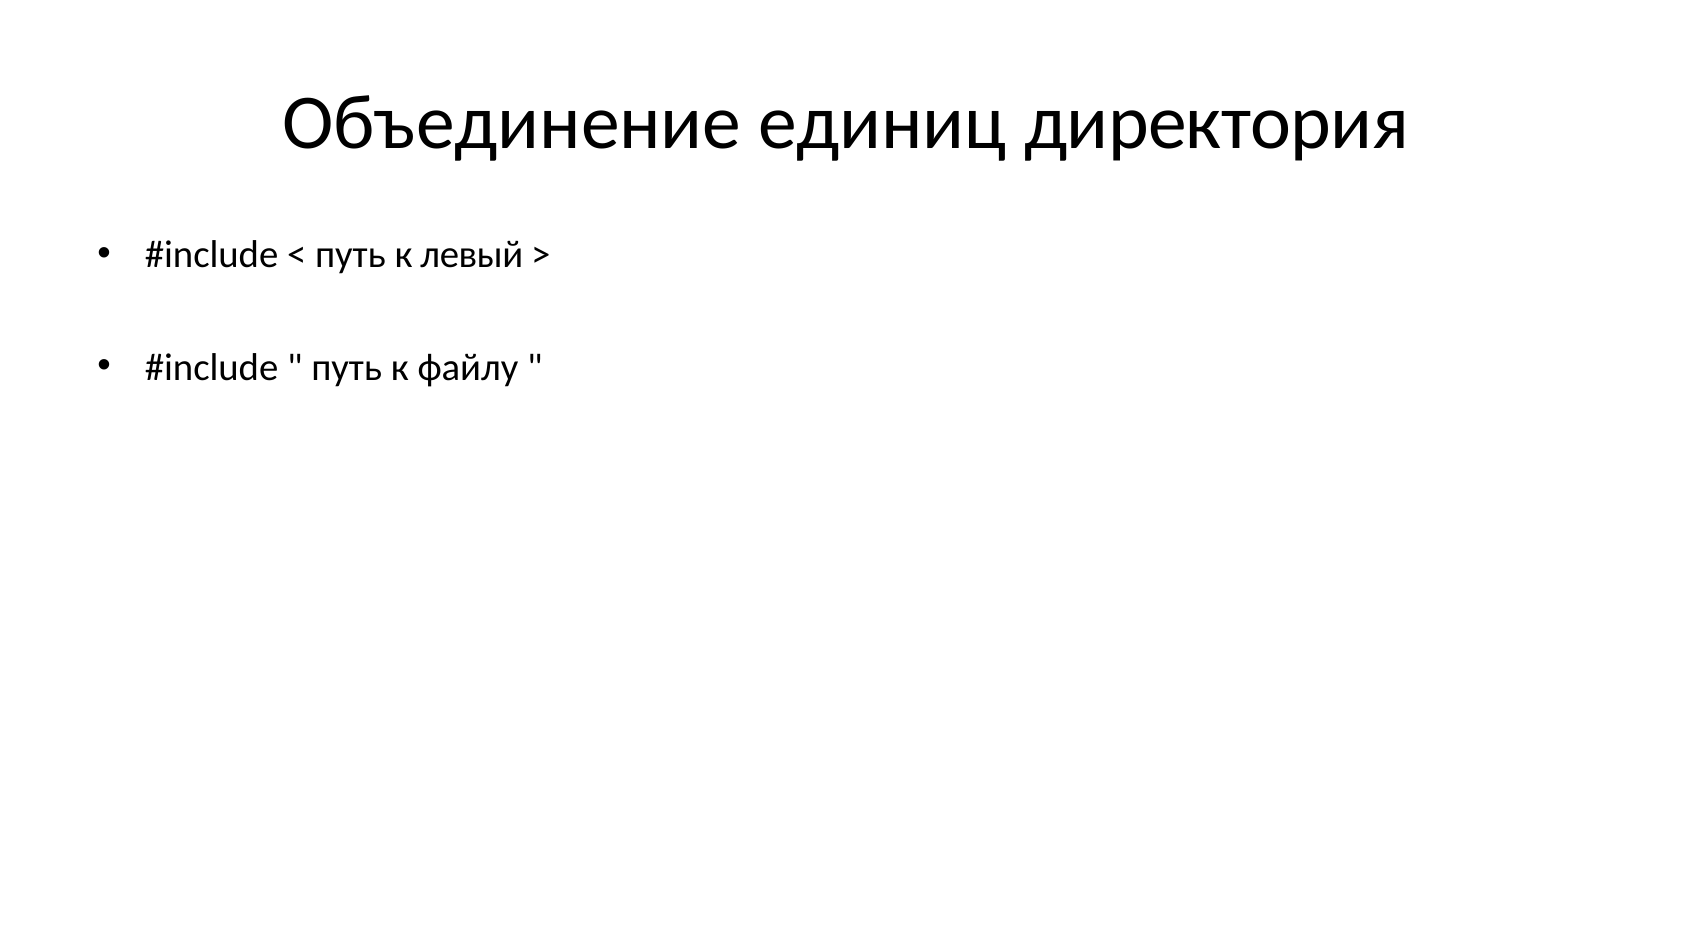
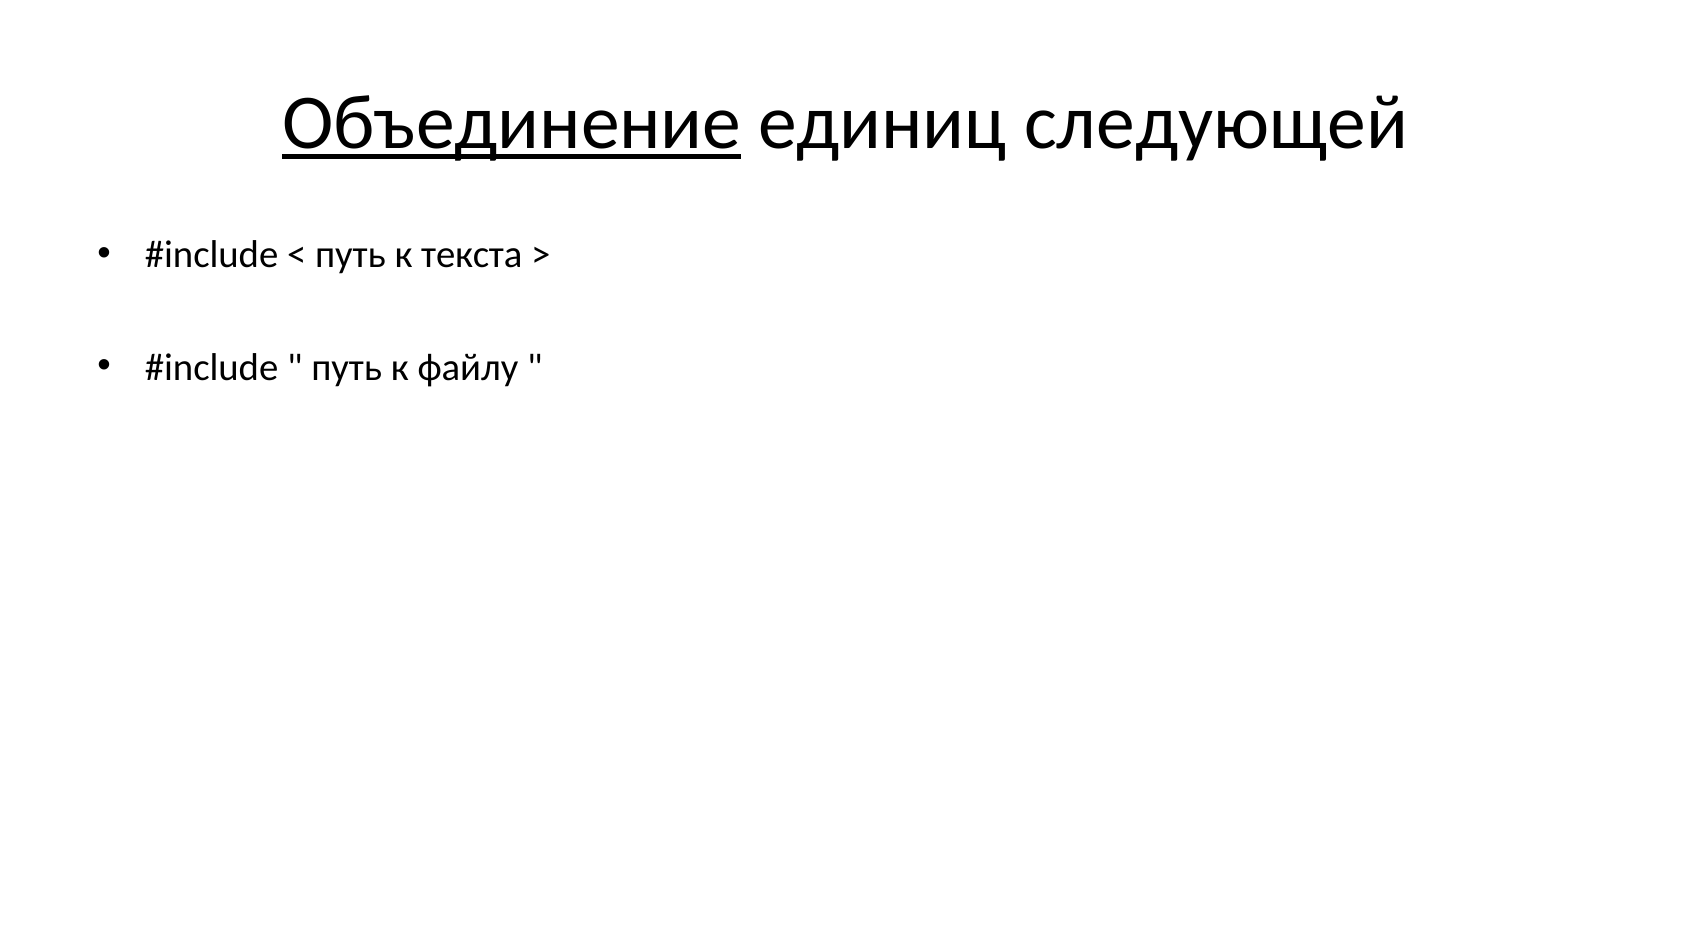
Объединение underline: none -> present (512, 123)
единиц директория: директория -> следующей (1216, 123)
левый: левый -> текста (472, 254)
